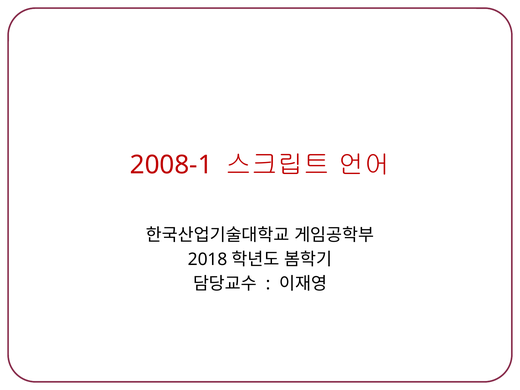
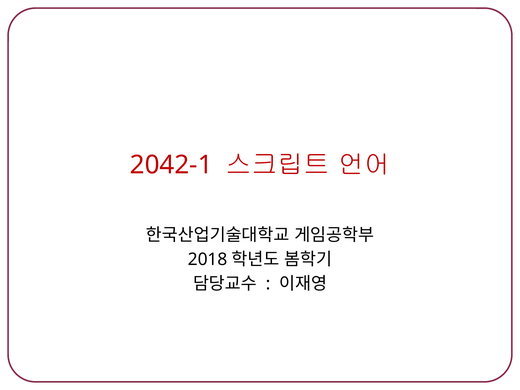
2008-1: 2008-1 -> 2042-1 (171, 165)
